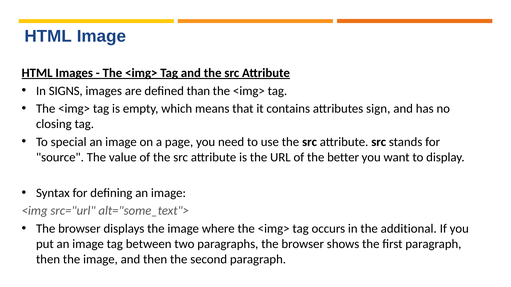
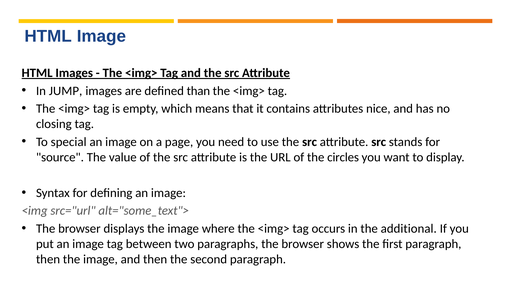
SIGNS: SIGNS -> JUMP (66, 91)
sign: sign -> nice (378, 109)
better: better -> circles (343, 157)
